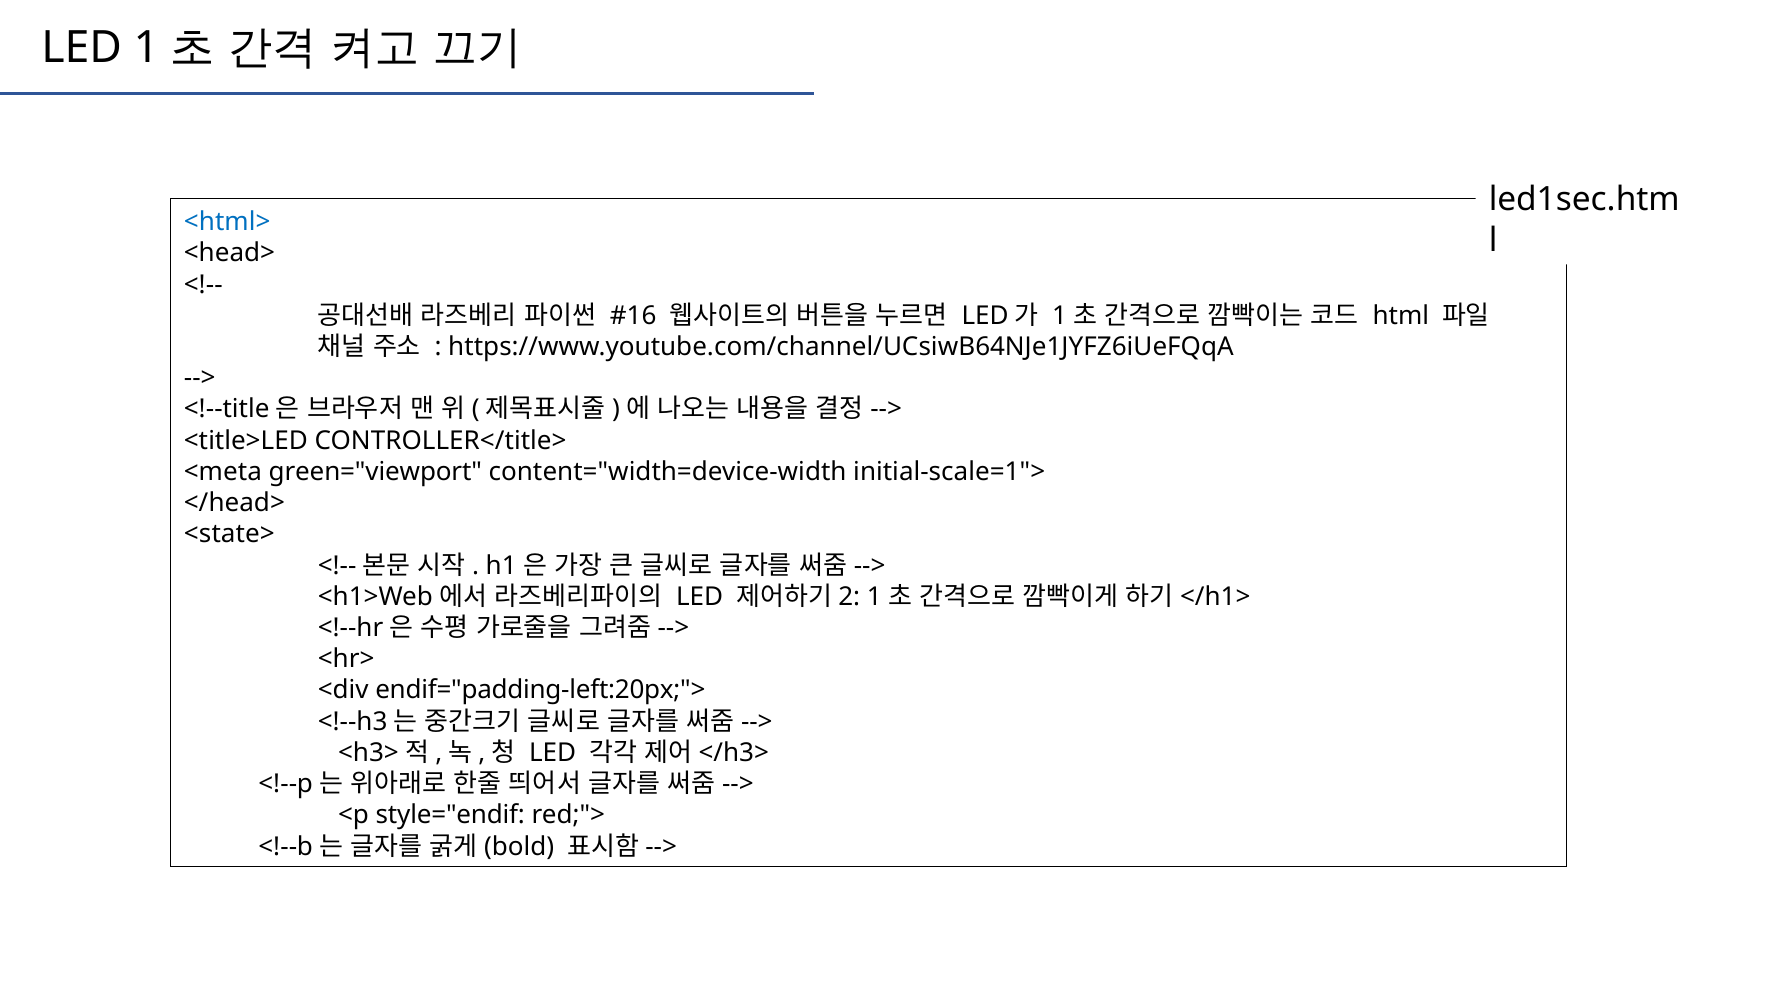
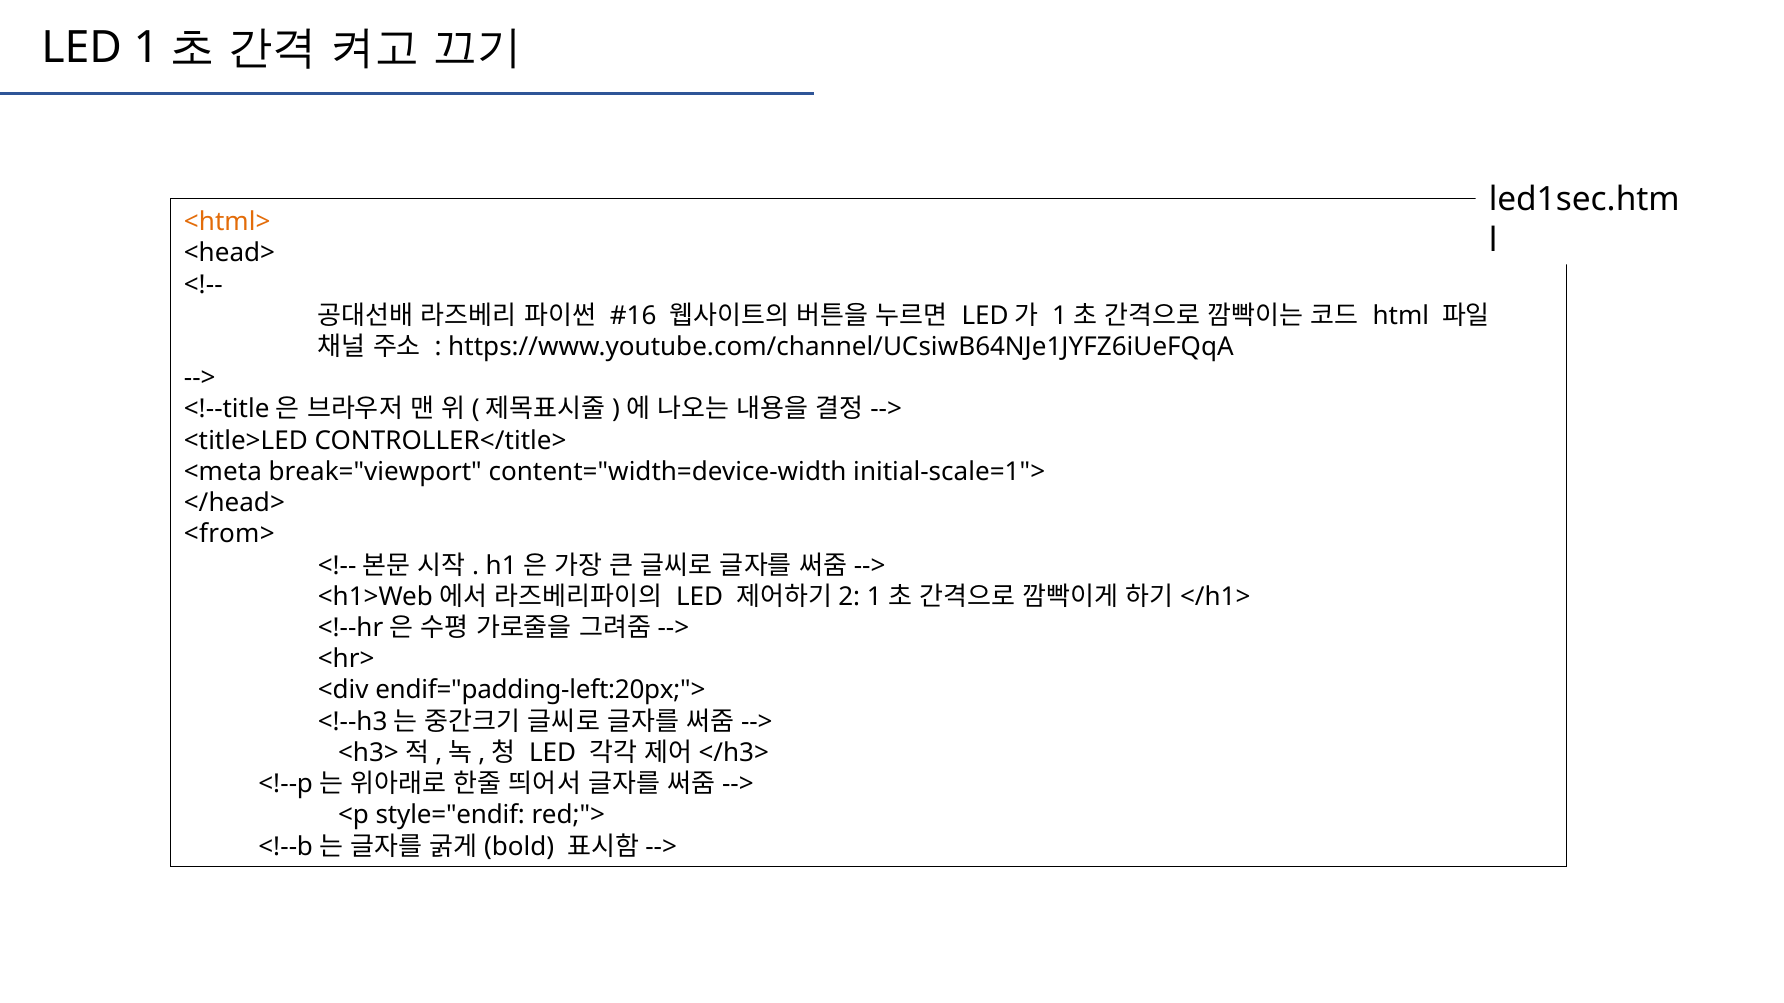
<html> colour: blue -> orange (227, 222)
green="viewport: green="viewport -> break="viewport (375, 472)
<state>: <state> -> <from> (229, 535)
